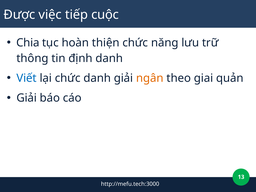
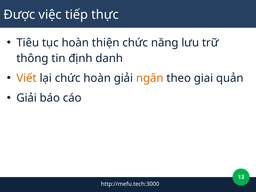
cuộc: cuộc -> thực (105, 15)
Chia: Chia -> Tiêu (28, 43)
Viết colour: blue -> orange (27, 78)
chức danh: danh -> hoàn (97, 78)
